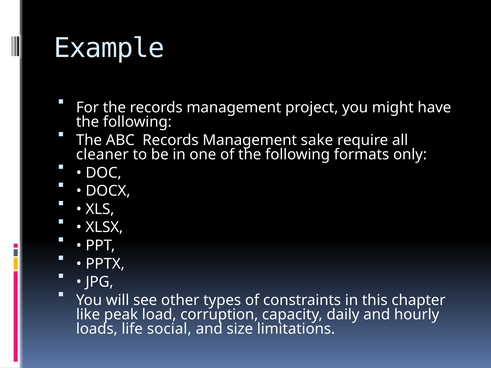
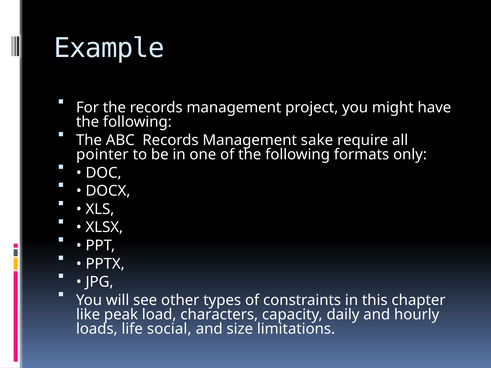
cleaner: cleaner -> pointer (102, 155)
corruption: corruption -> characters (219, 315)
